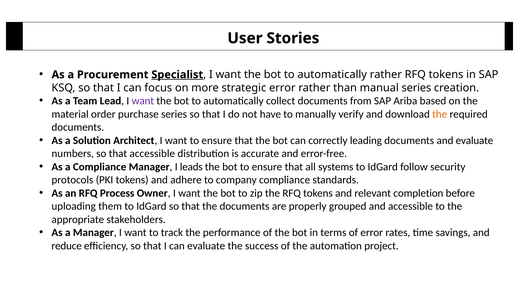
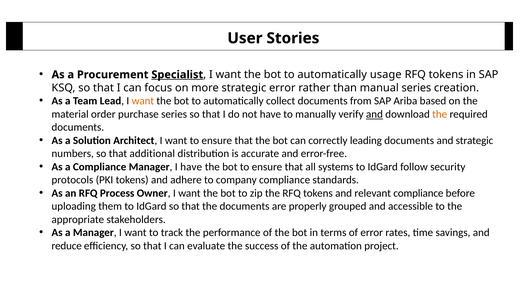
automatically rather: rather -> usage (386, 75)
want colour: purple -> orange (143, 101)
and underline: none -> present (374, 114)
and evaluate: evaluate -> strategic (474, 140)
that accessible: accessible -> additional (152, 154)
I leads: leads -> have (191, 167)
relevant completion: completion -> compliance (418, 193)
